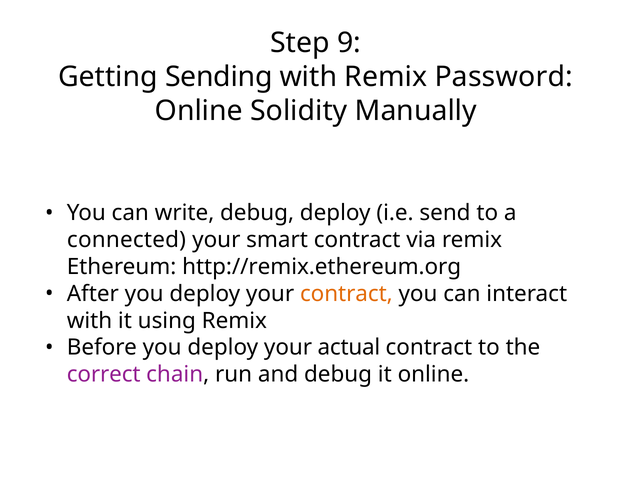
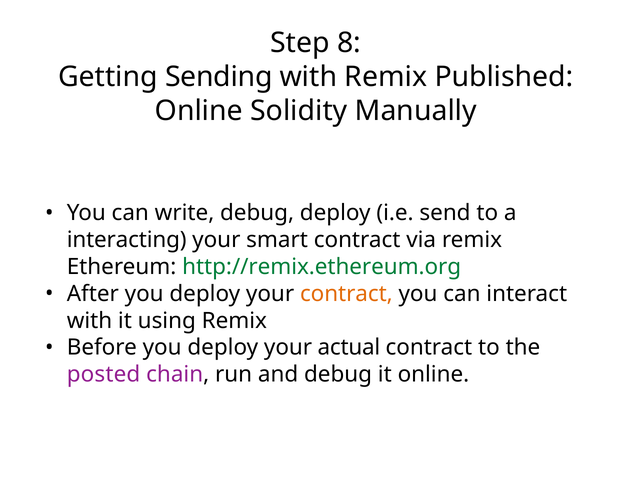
9: 9 -> 8 (349, 43)
Password: Password -> Published (504, 77)
connected: connected -> interacting (127, 240)
http://remix.ethereum.org colour: black -> green (322, 267)
correct: correct -> posted (104, 375)
